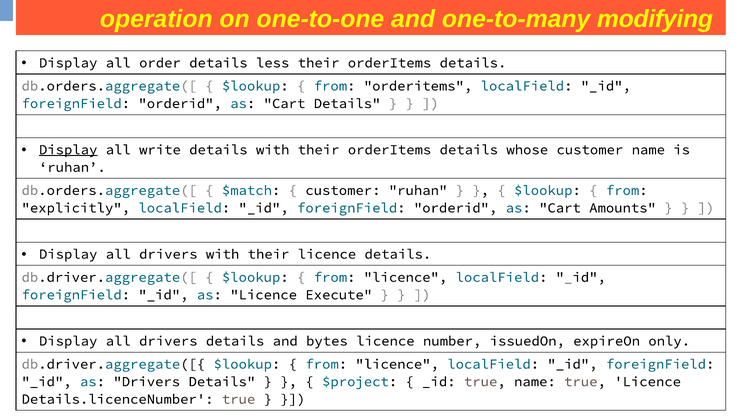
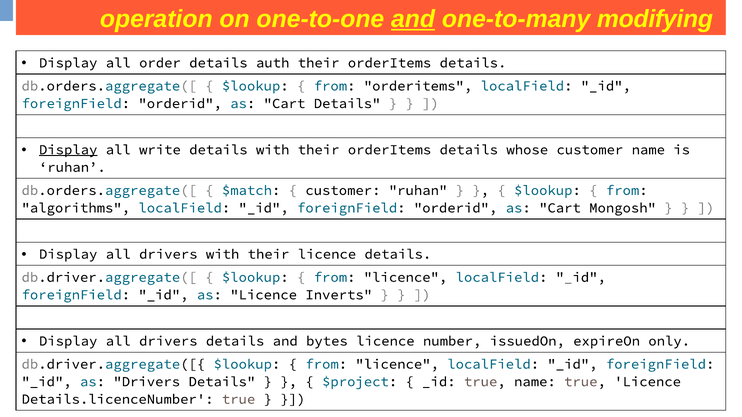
and underline: none -> present (413, 19)
less: less -> auth (273, 63)
explicitly: explicitly -> algorithms (76, 208)
Amounts: Amounts -> Mongosh (623, 208)
Execute: Execute -> Inverts (339, 295)
